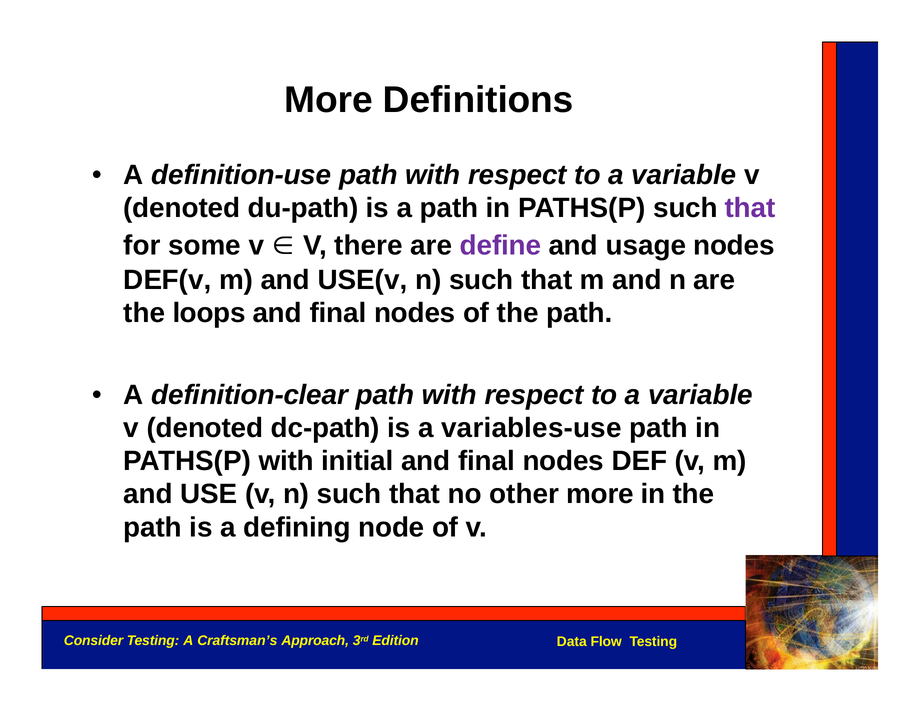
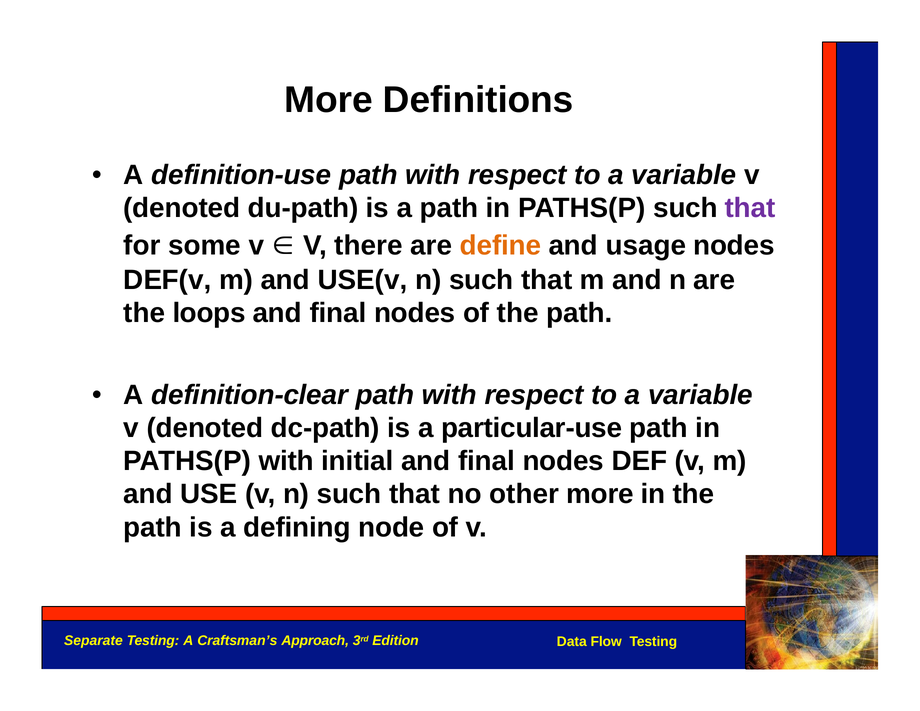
define colour: purple -> orange (501, 246)
variables-use: variables-use -> particular-use (532, 428)
Consider: Consider -> Separate (93, 641)
